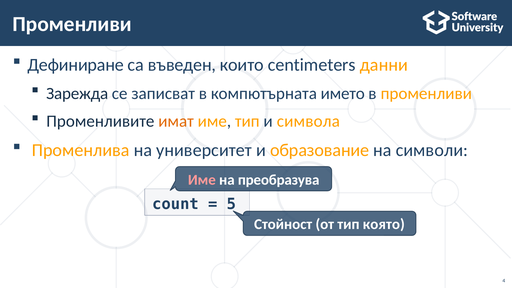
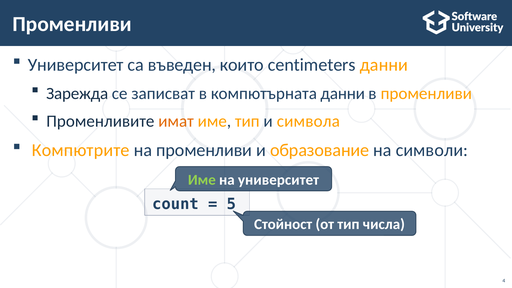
Дефиниране: Дефиниране -> Университет (76, 65)
компютърната името: името -> данни (343, 93)
Променлива: Променлива -> Компютрите (81, 150)
на университет: университет -> променливи (204, 150)
Име colour: pink -> light green (202, 180)
на преобразува: преобразува -> университет (279, 180)
която: която -> числа (384, 224)
